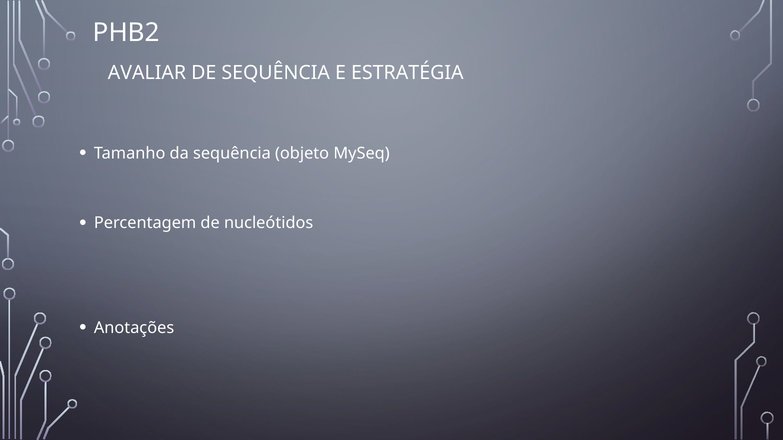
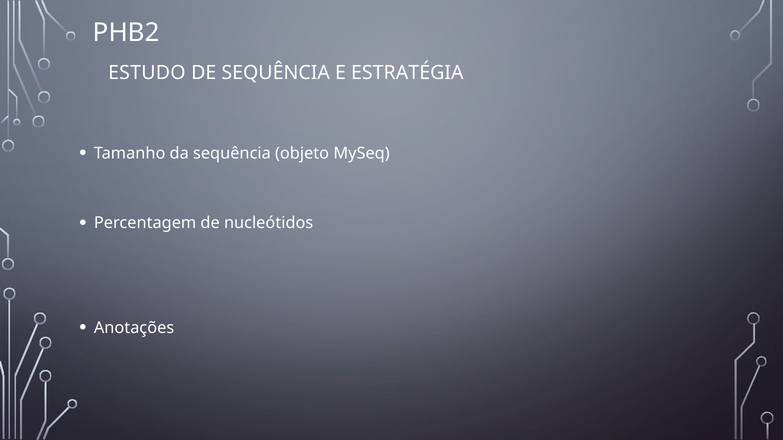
AVALIAR: AVALIAR -> ESTUDO (147, 73)
